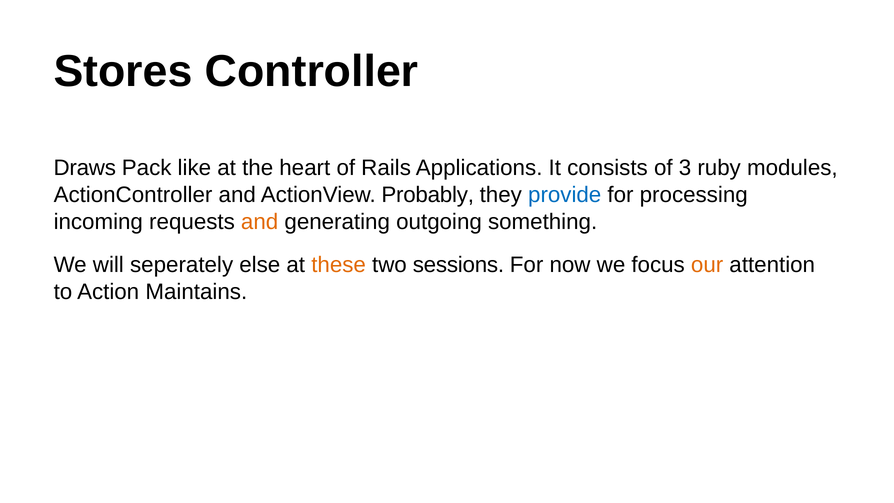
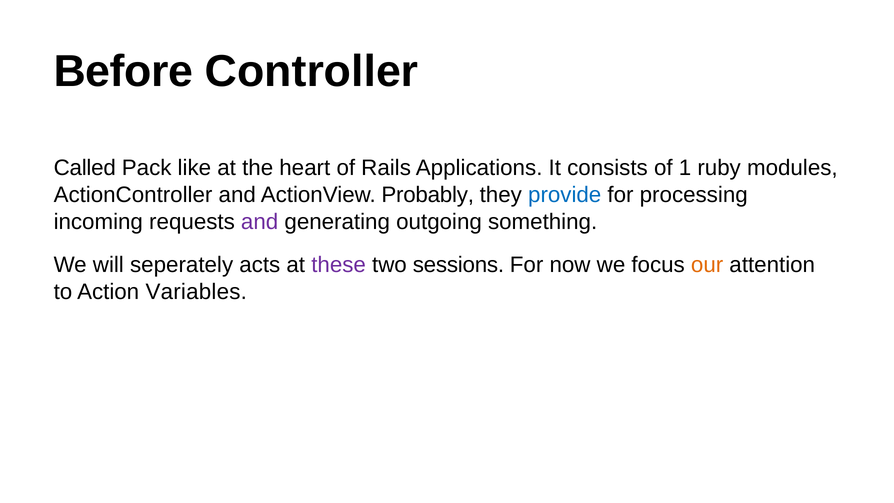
Stores: Stores -> Before (123, 71)
Draws: Draws -> Called (85, 168)
3: 3 -> 1 (685, 168)
and colour: orange -> purple (260, 222)
else: else -> acts (260, 265)
these colour: orange -> purple (339, 265)
Maintains: Maintains -> Variables (196, 292)
